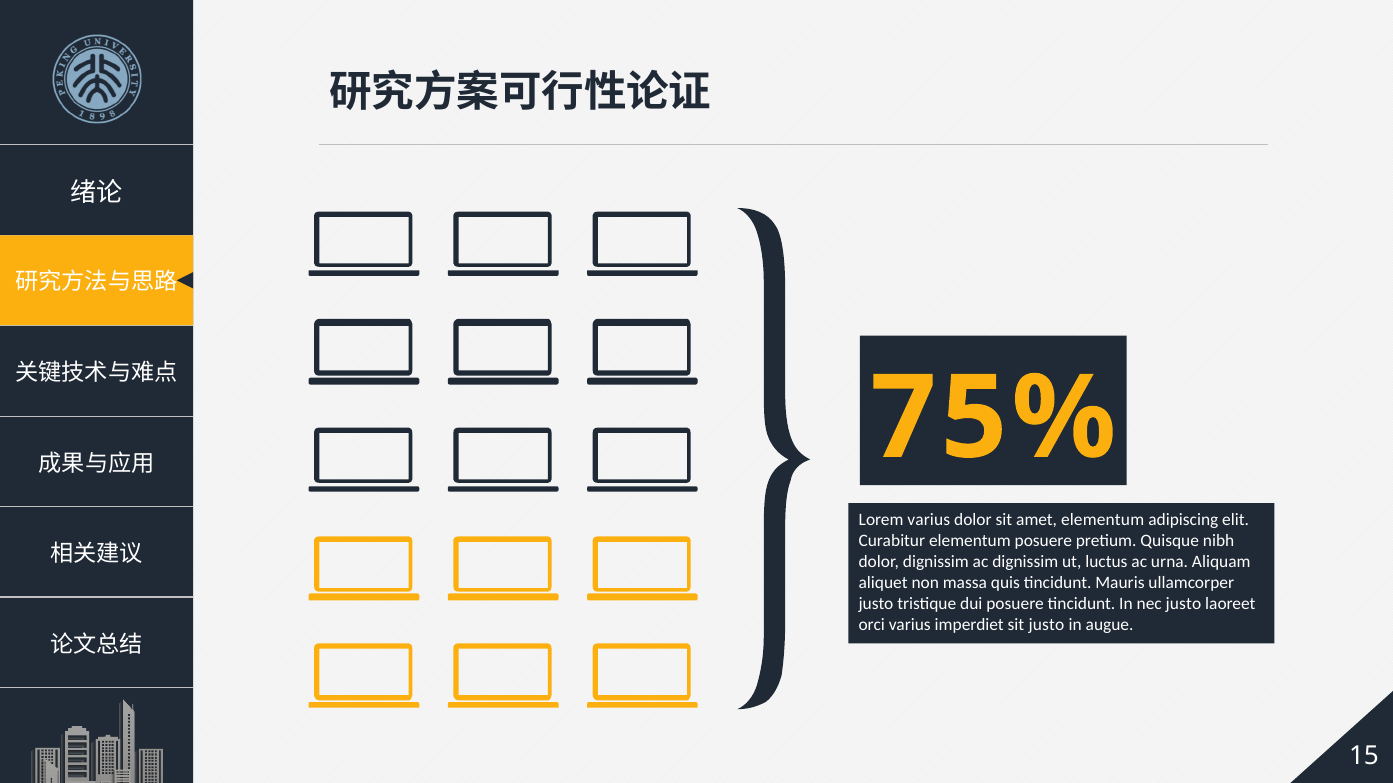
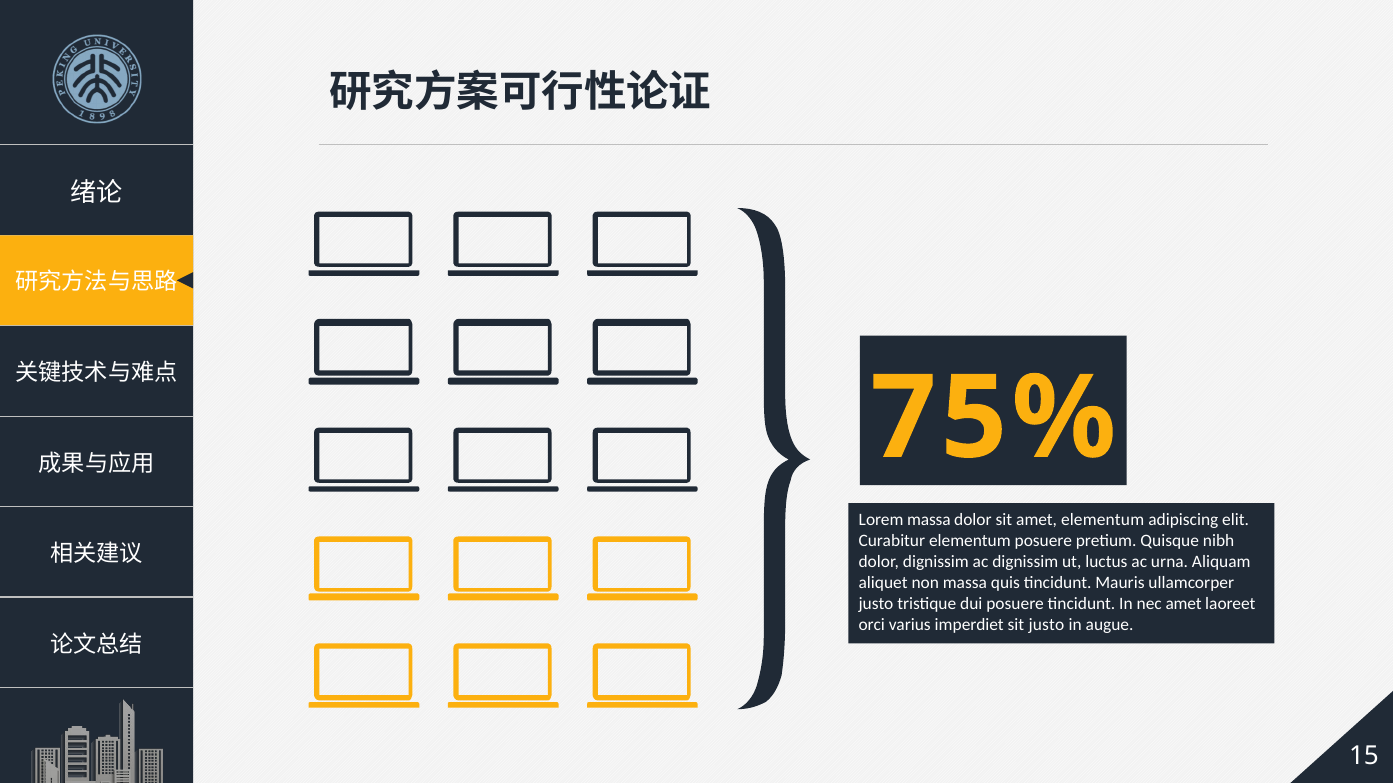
Lorem varius: varius -> massa (929, 520)
nec justo: justo -> amet (1184, 604)
